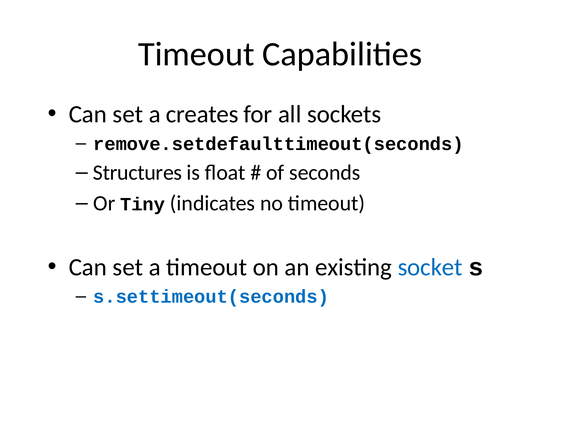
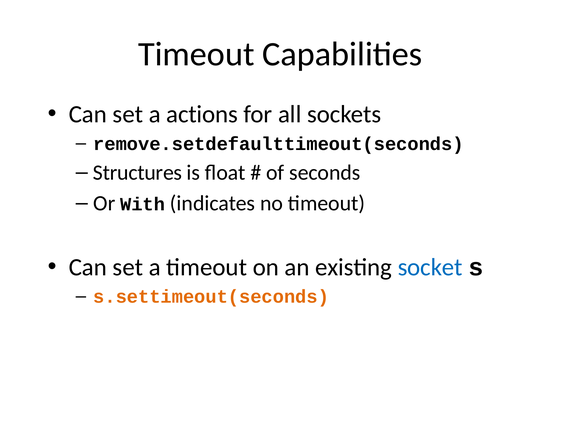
creates: creates -> actions (202, 114)
Tiny: Tiny -> With (143, 204)
s.settimeout(seconds colour: blue -> orange (211, 297)
